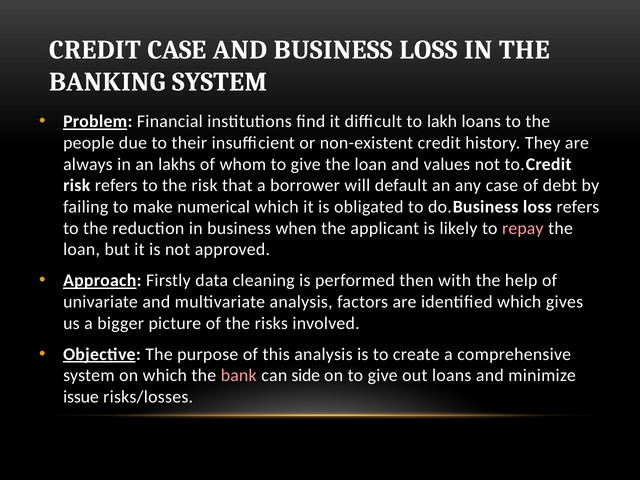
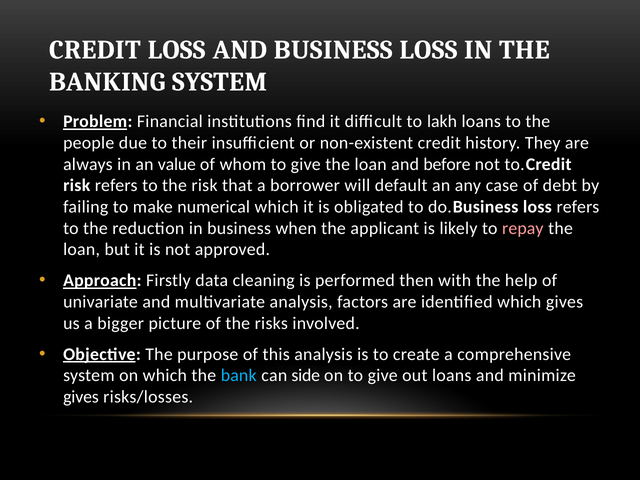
CREDIT CASE: CASE -> LOSS (177, 50)
lakhs: lakhs -> value (177, 164)
values: values -> before (447, 164)
bank colour: pink -> light blue (239, 376)
issue: issue -> gives (81, 397)
